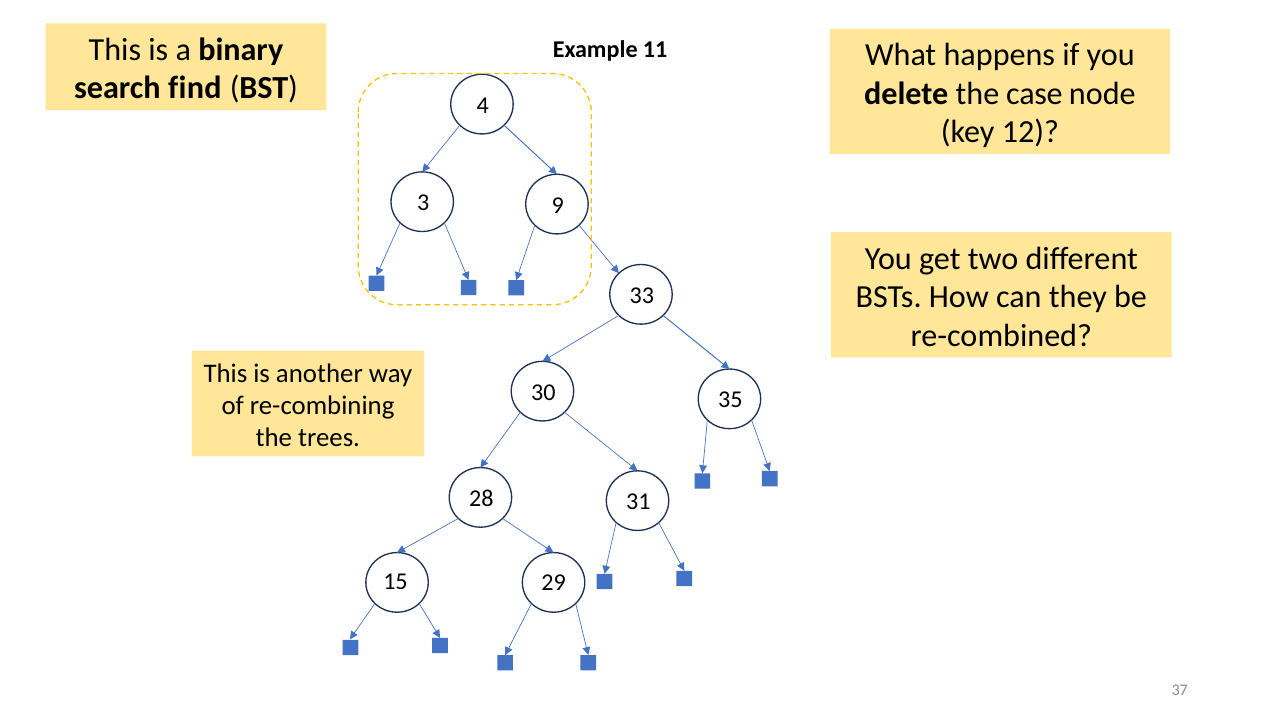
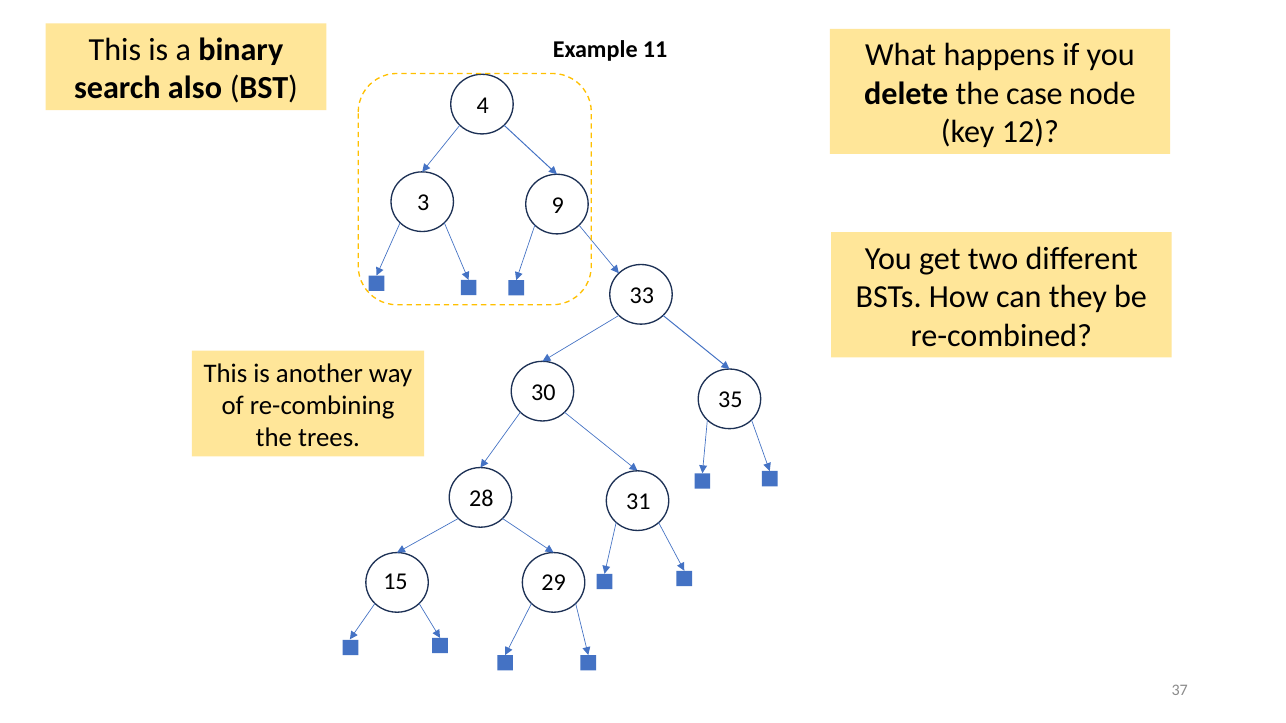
find: find -> also (195, 88)
